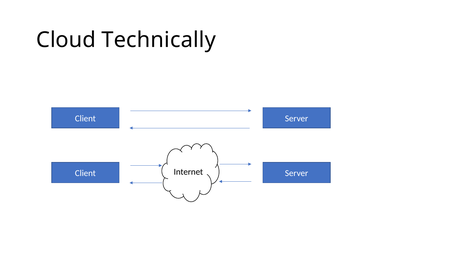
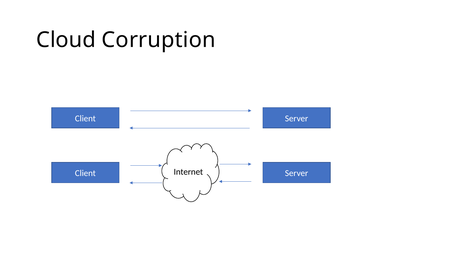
Technically: Technically -> Corruption (159, 40)
